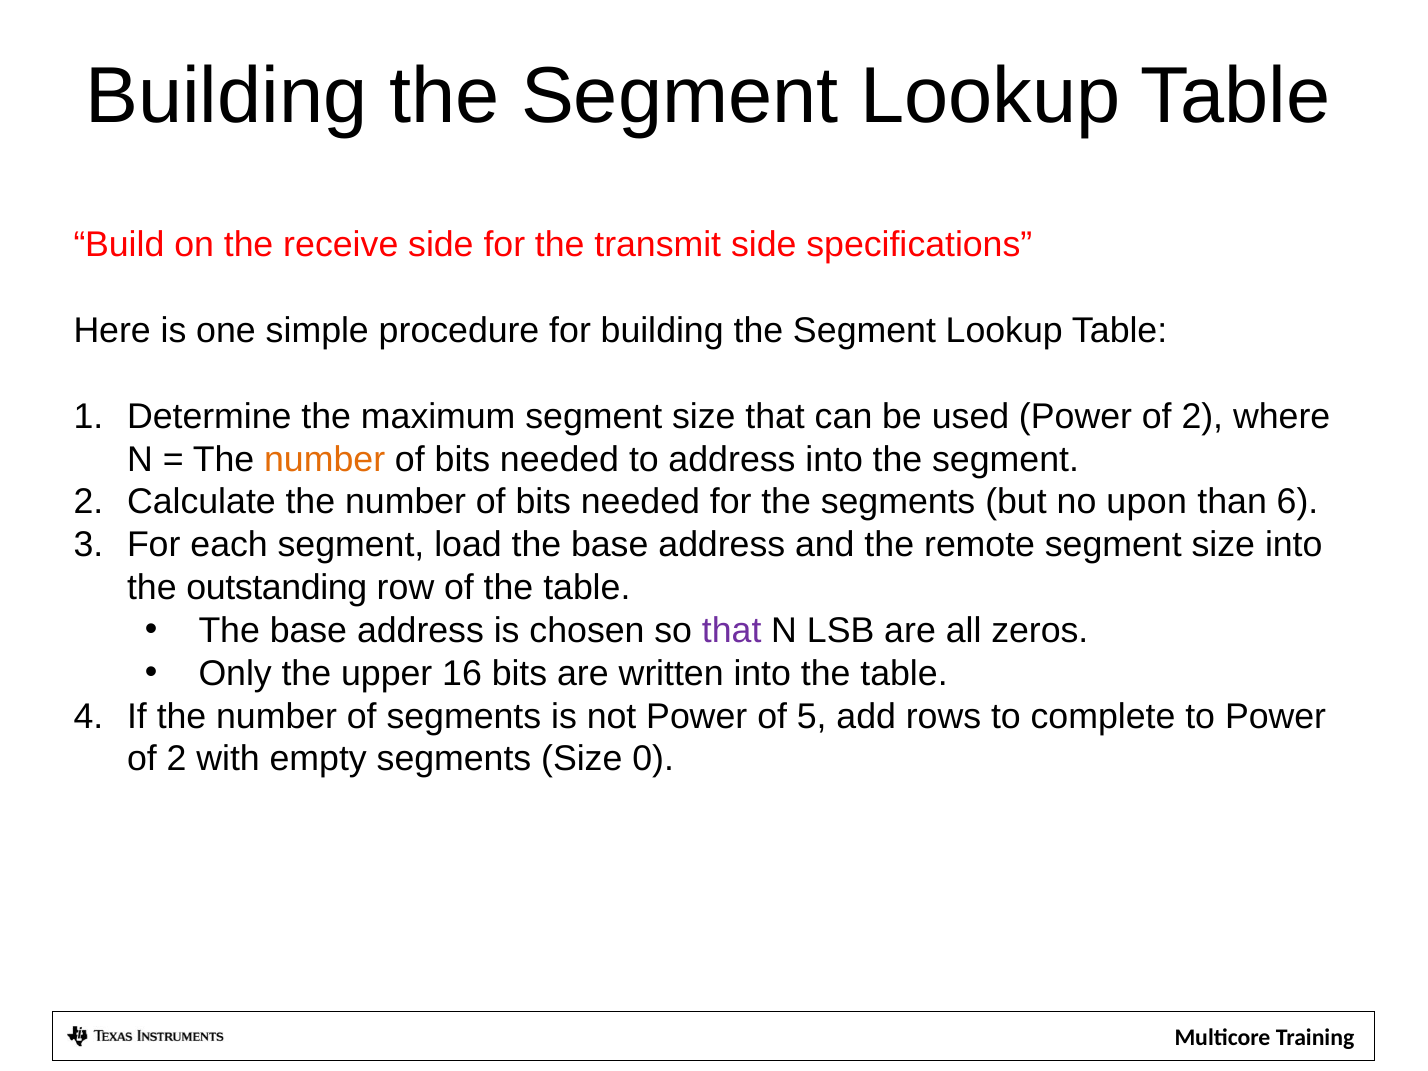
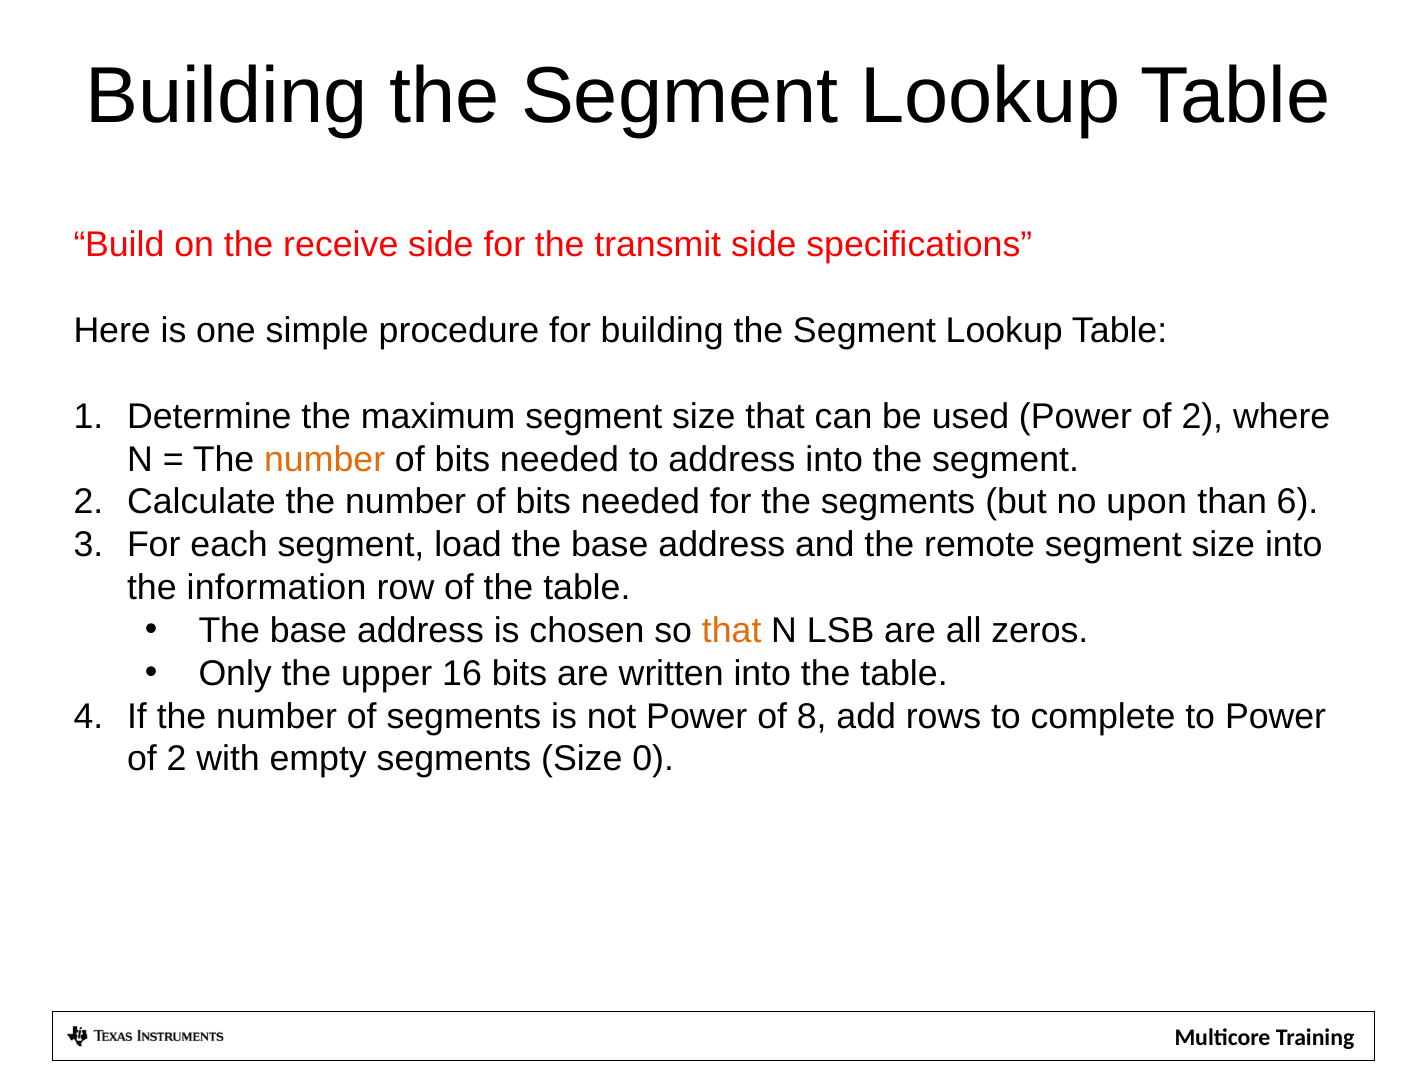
outstanding: outstanding -> information (277, 588)
that colour: purple -> orange (732, 631)
5: 5 -> 8 (812, 716)
